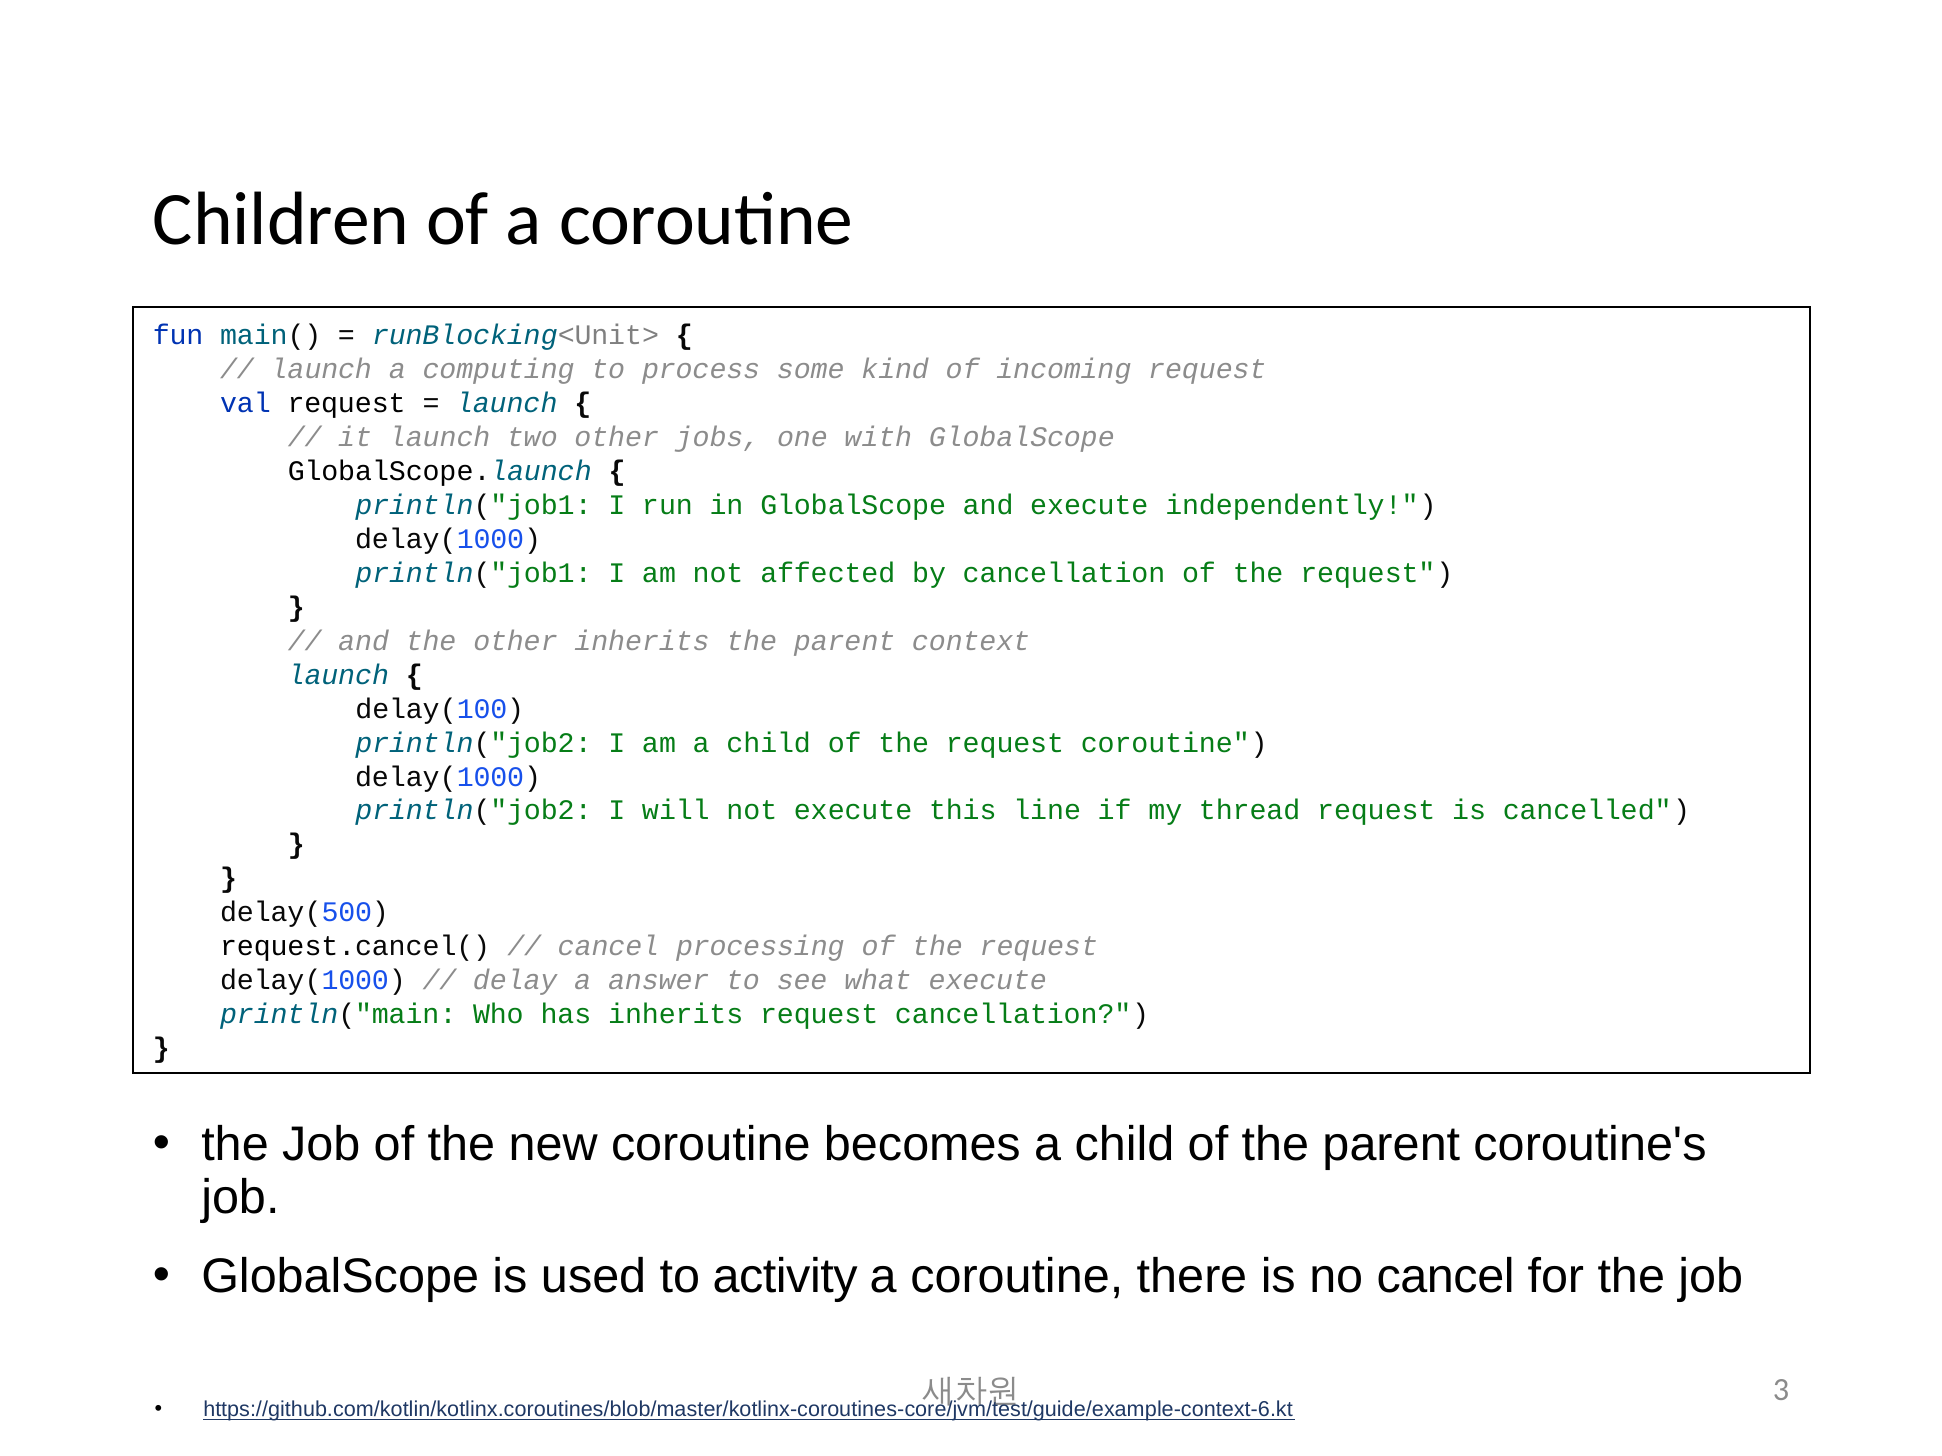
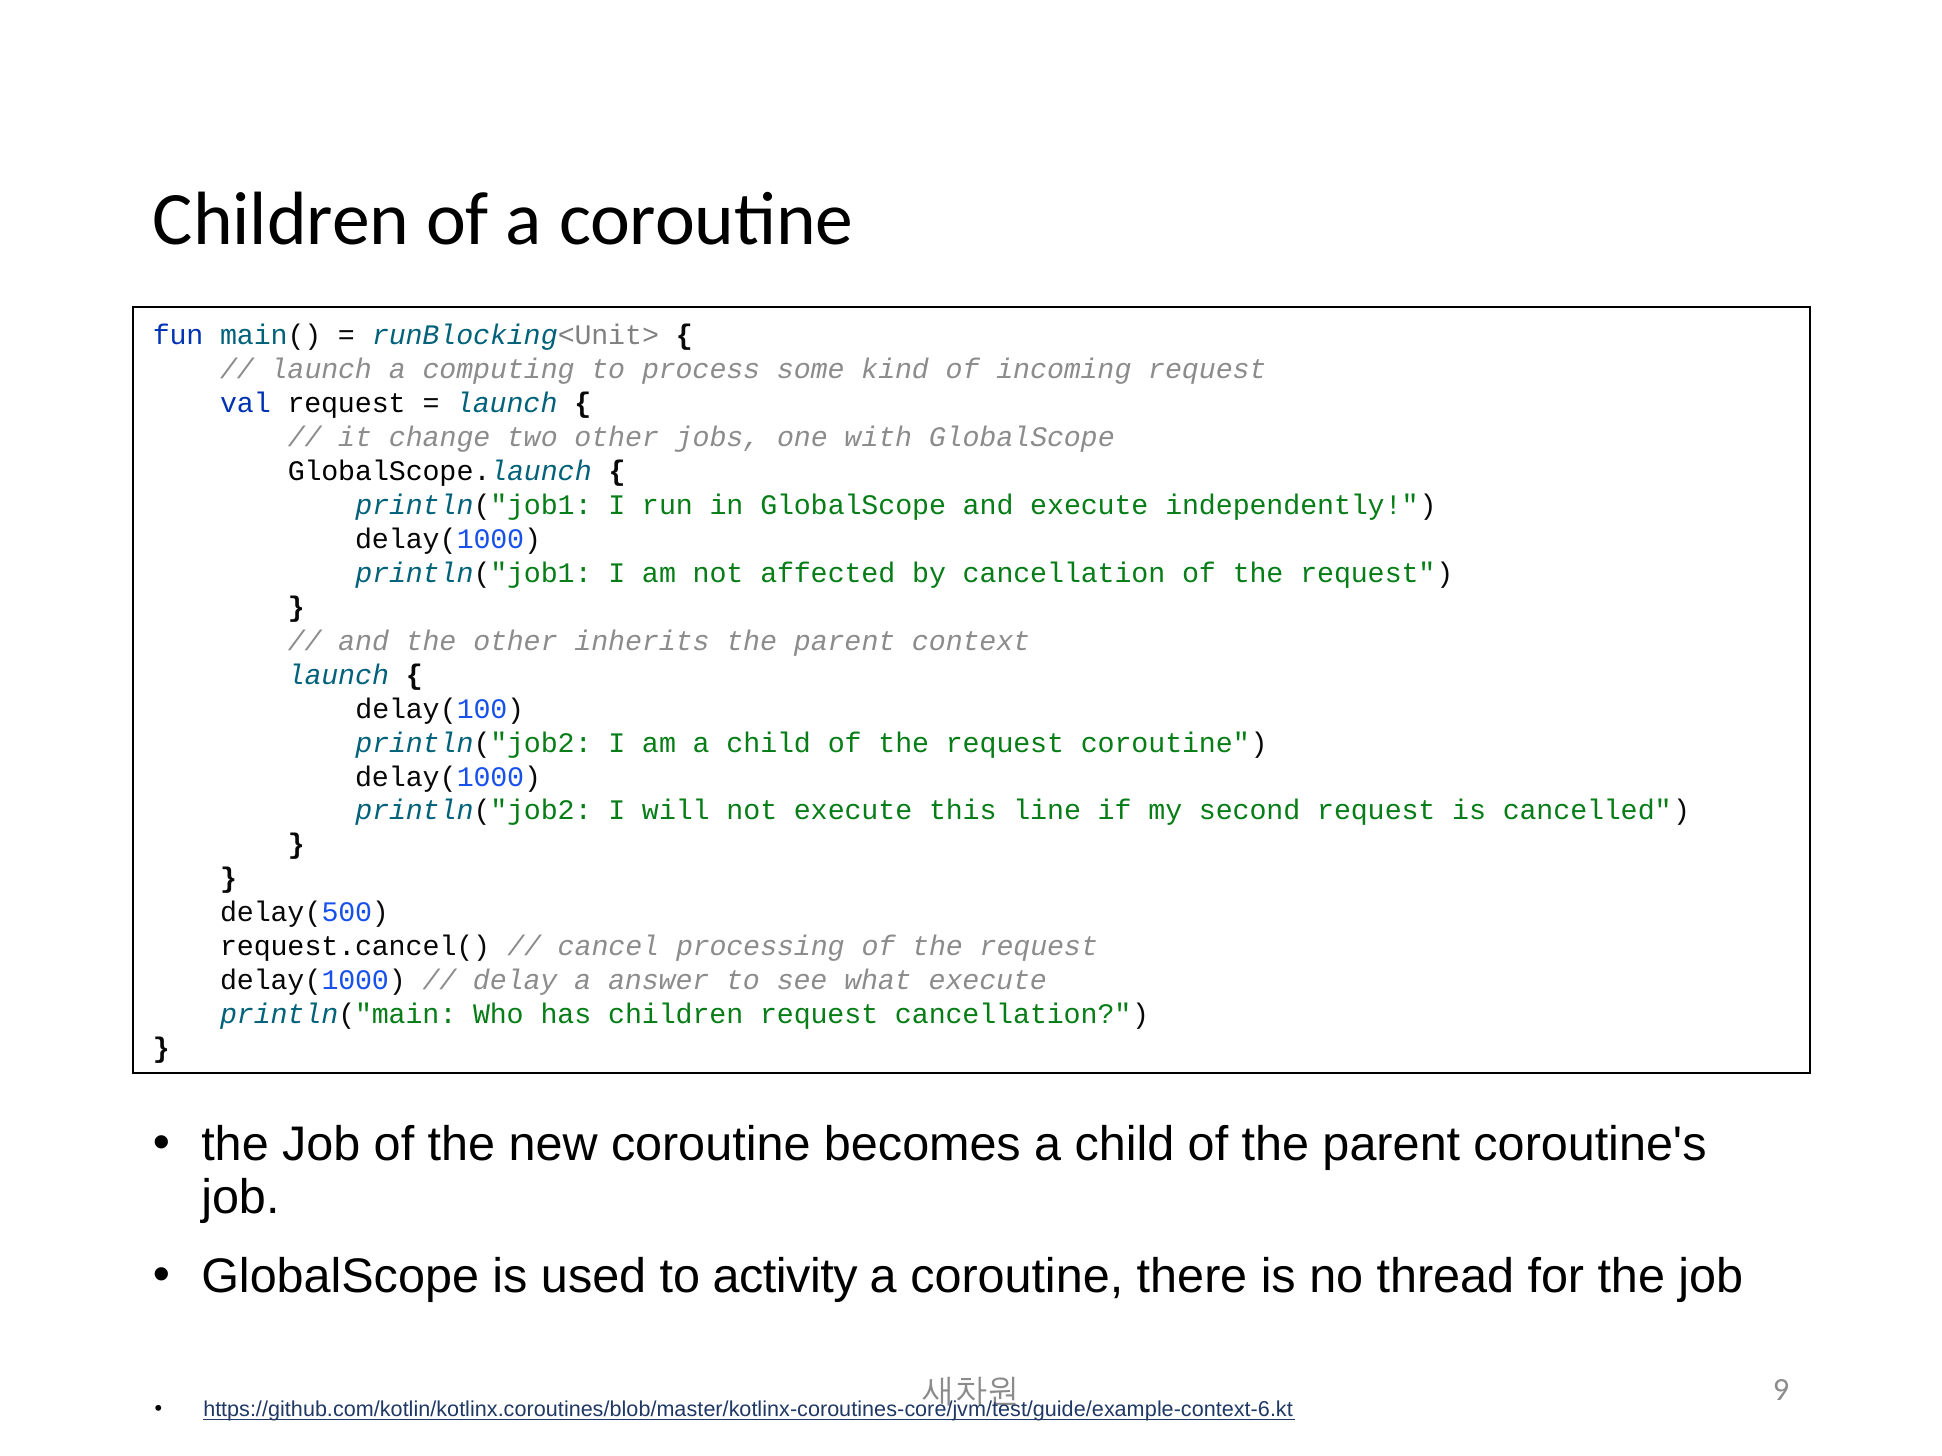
it launch: launch -> change (440, 437)
thread: thread -> second (1250, 811)
has inherits: inherits -> children (676, 1015)
no cancel: cancel -> thread (1445, 1277)
3: 3 -> 9 (1781, 1391)
